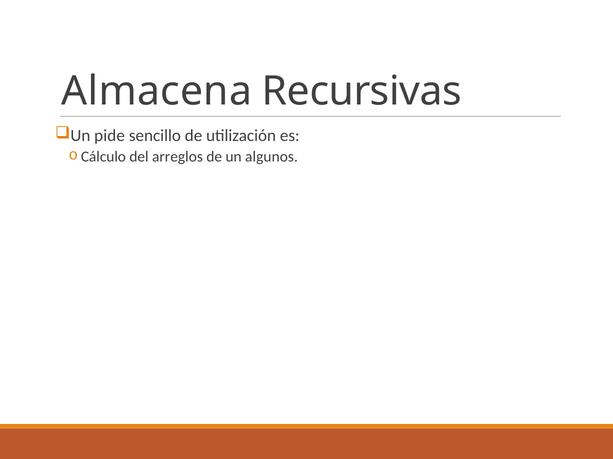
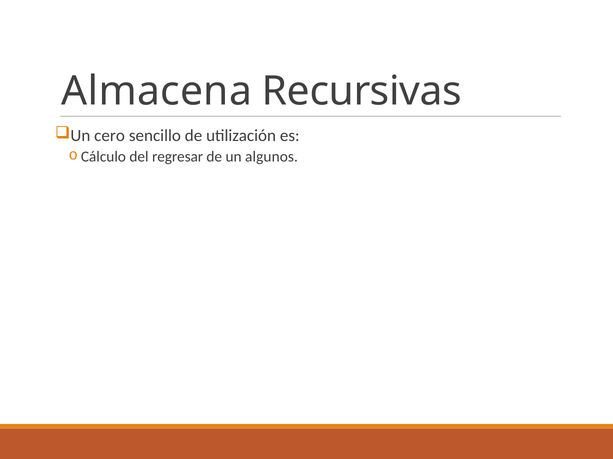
pide: pide -> cero (110, 136)
arreglos: arreglos -> regresar (178, 157)
